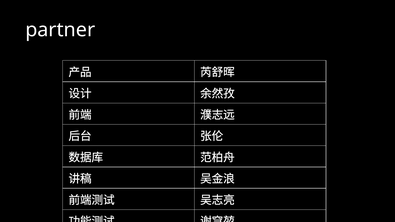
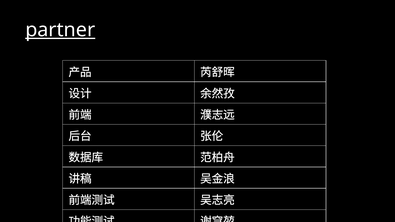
partner underline: none -> present (60, 30)
